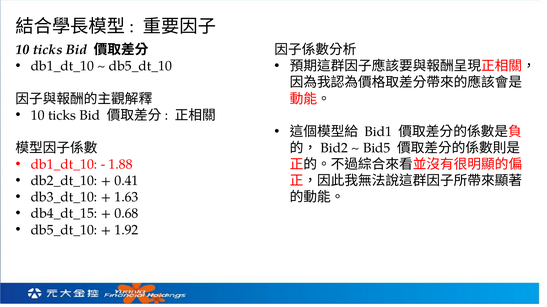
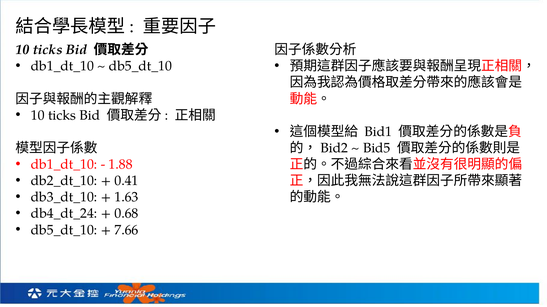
db4_dt_15: db4_dt_15 -> db4_dt_24 (64, 214)
1.92: 1.92 -> 7.66 (126, 230)
